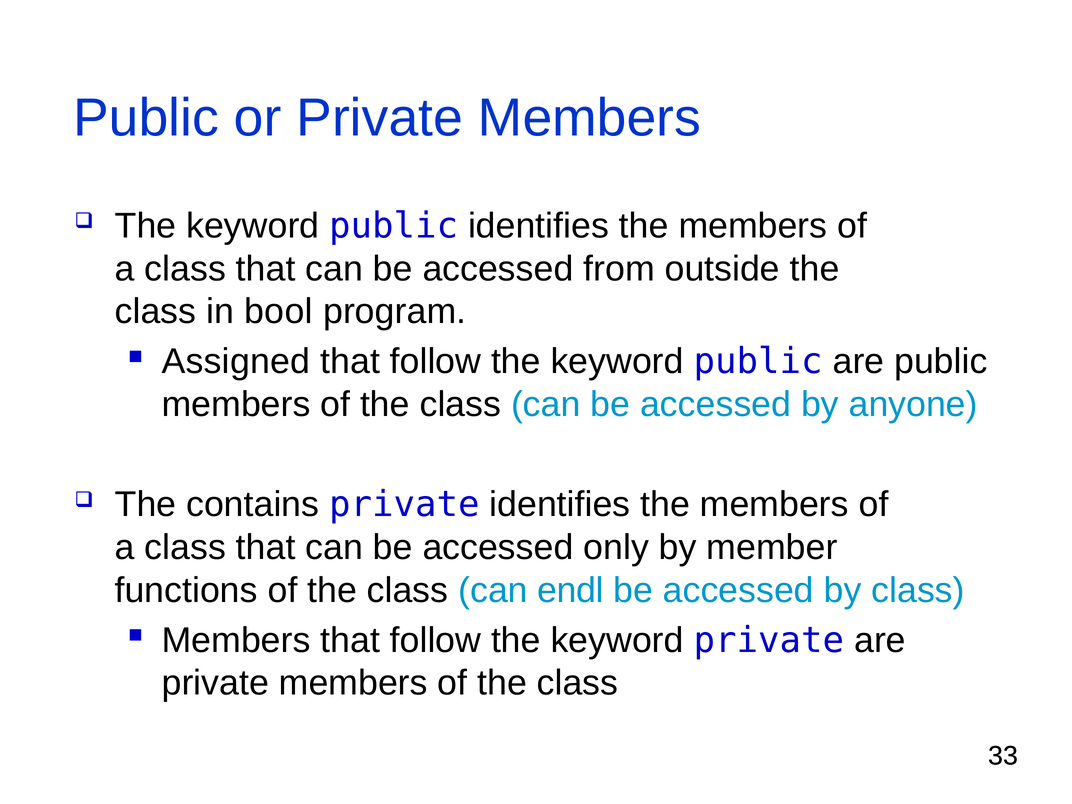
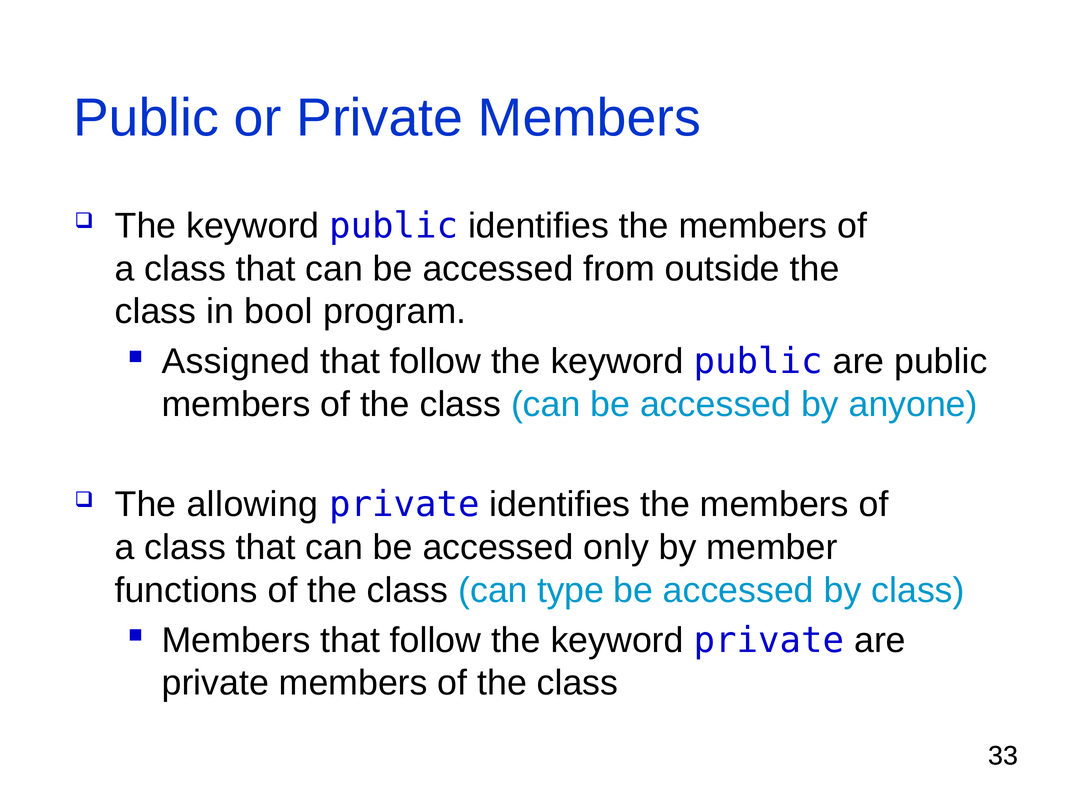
contains: contains -> allowing (253, 505)
endl: endl -> type (571, 590)
